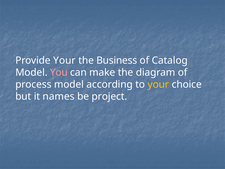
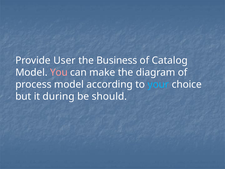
Provide Your: Your -> User (64, 60)
your colour: yellow -> light blue (158, 84)
names: names -> during (59, 96)
project: project -> should (109, 96)
